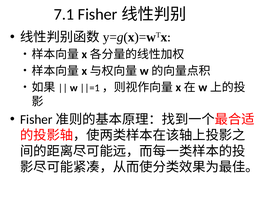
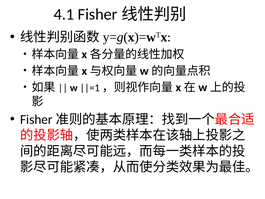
7.1: 7.1 -> 4.1 (64, 14)
